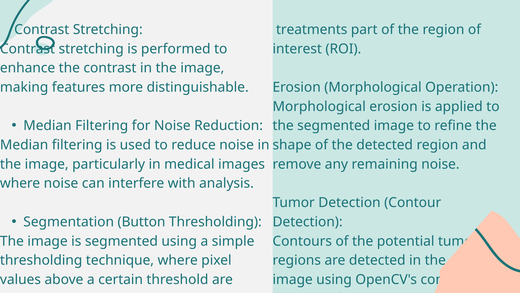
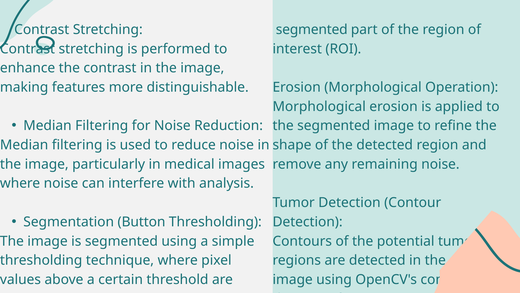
treatments: treatments -> segmented (312, 30)
